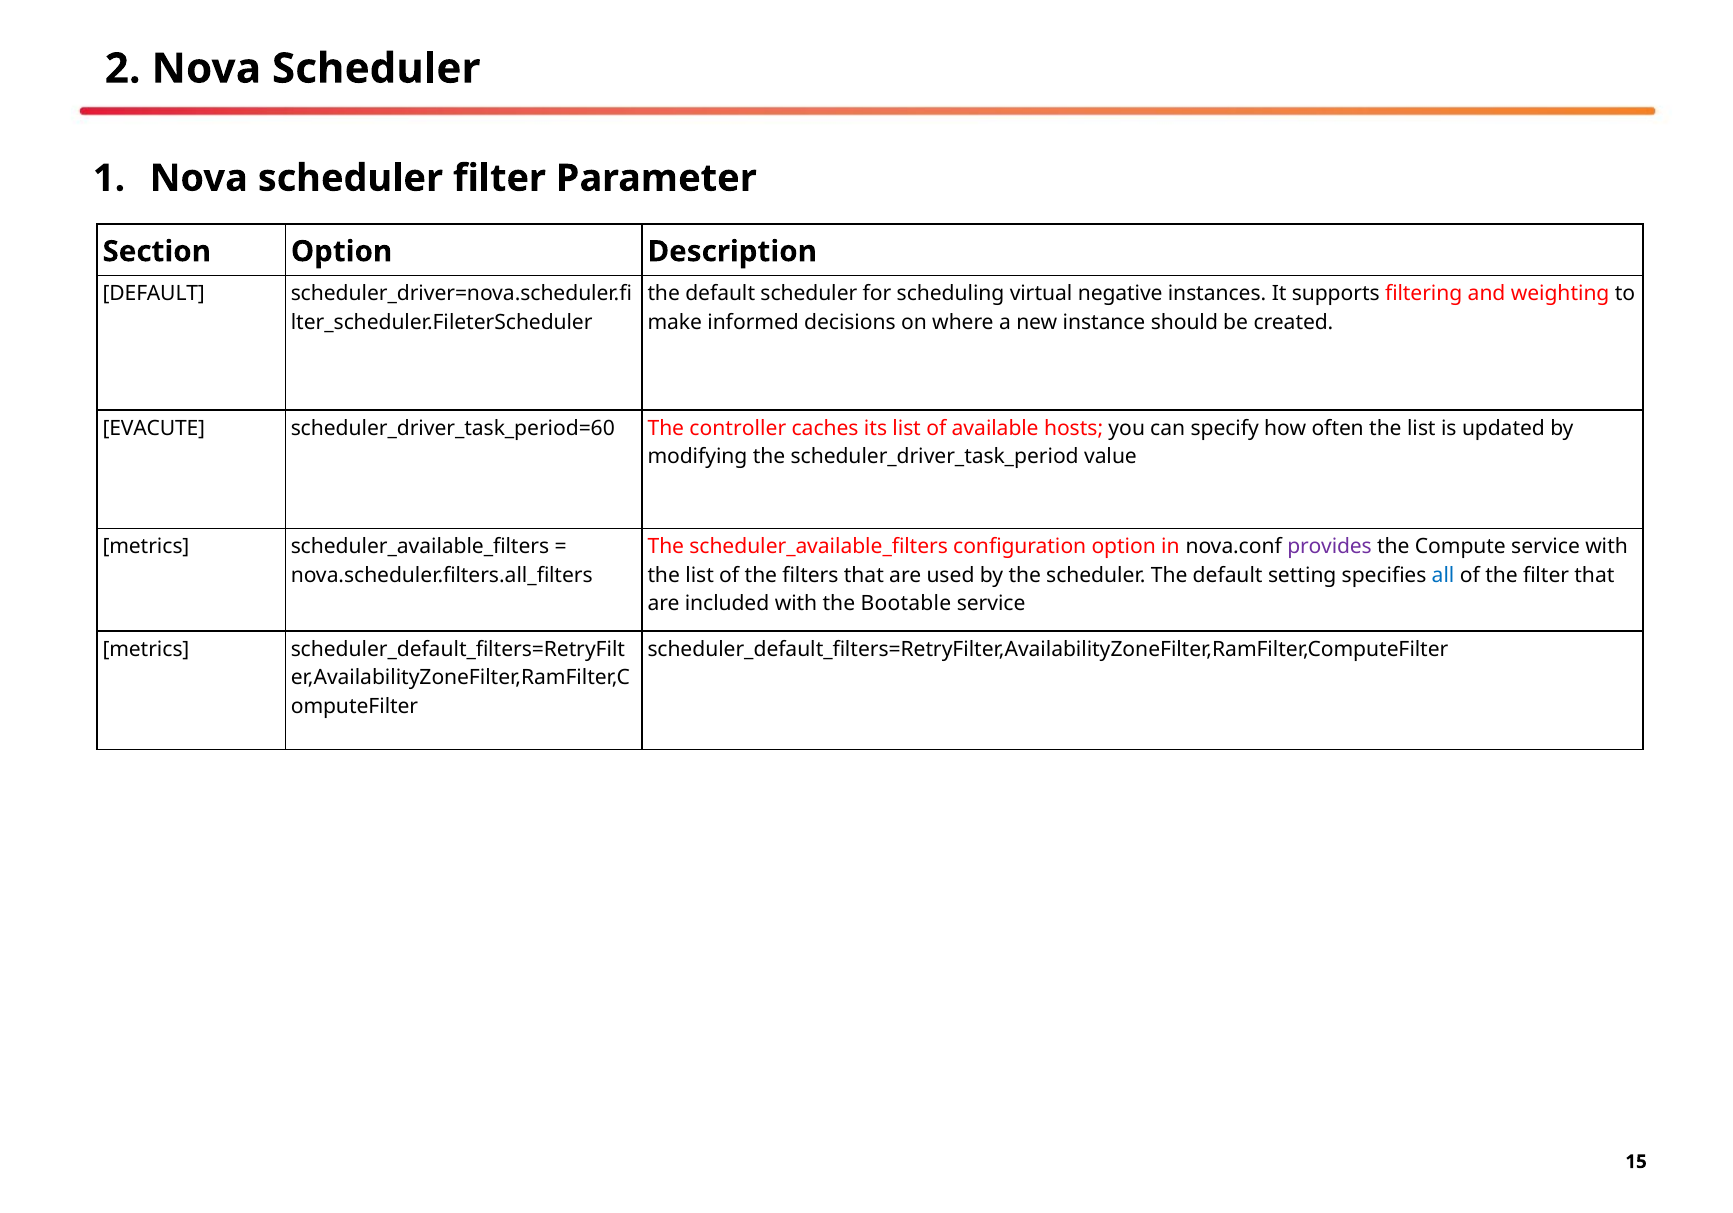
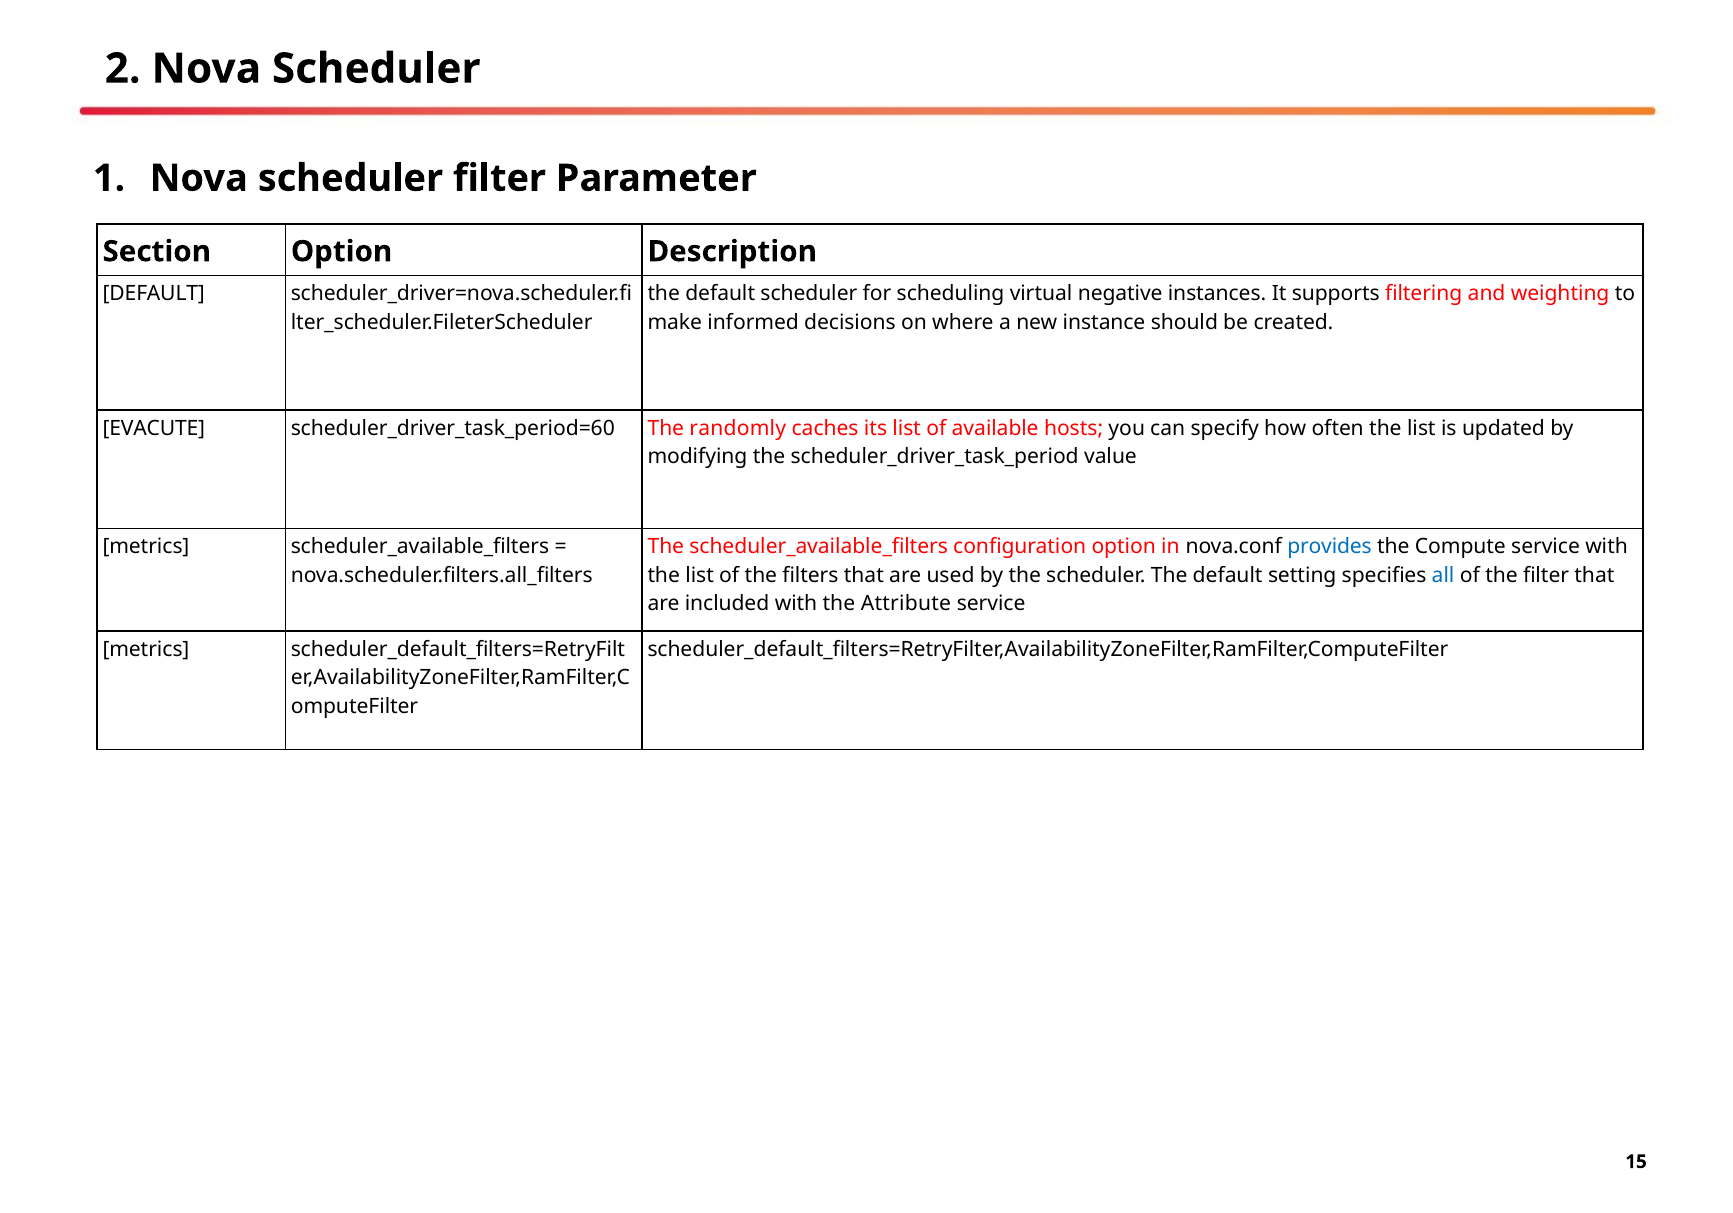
controller: controller -> randomly (738, 428)
provides colour: purple -> blue (1330, 547)
Bootable: Bootable -> Attribute (906, 604)
